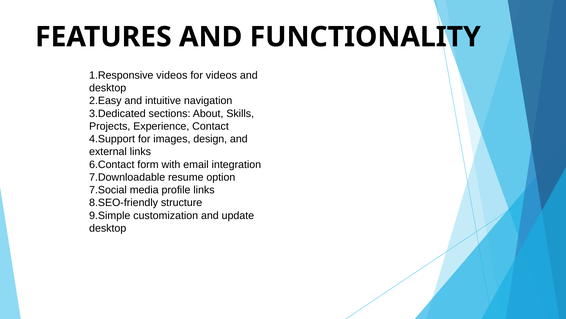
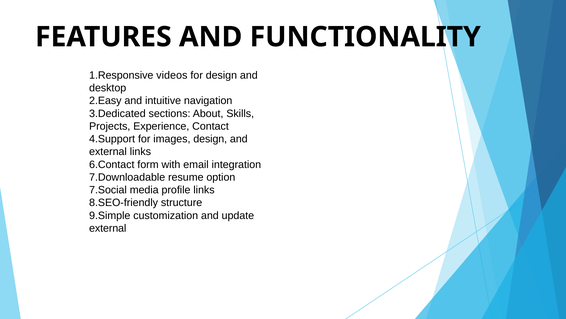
for videos: videos -> design (221, 75)
desktop: desktop -> external (108, 228)
